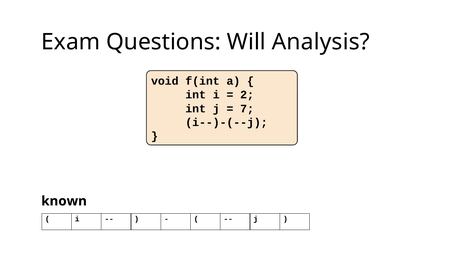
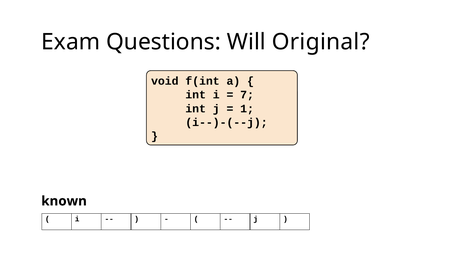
Analysis: Analysis -> Original (321, 42)
2: 2 -> 7 (247, 95)
7: 7 -> 1 (247, 109)
